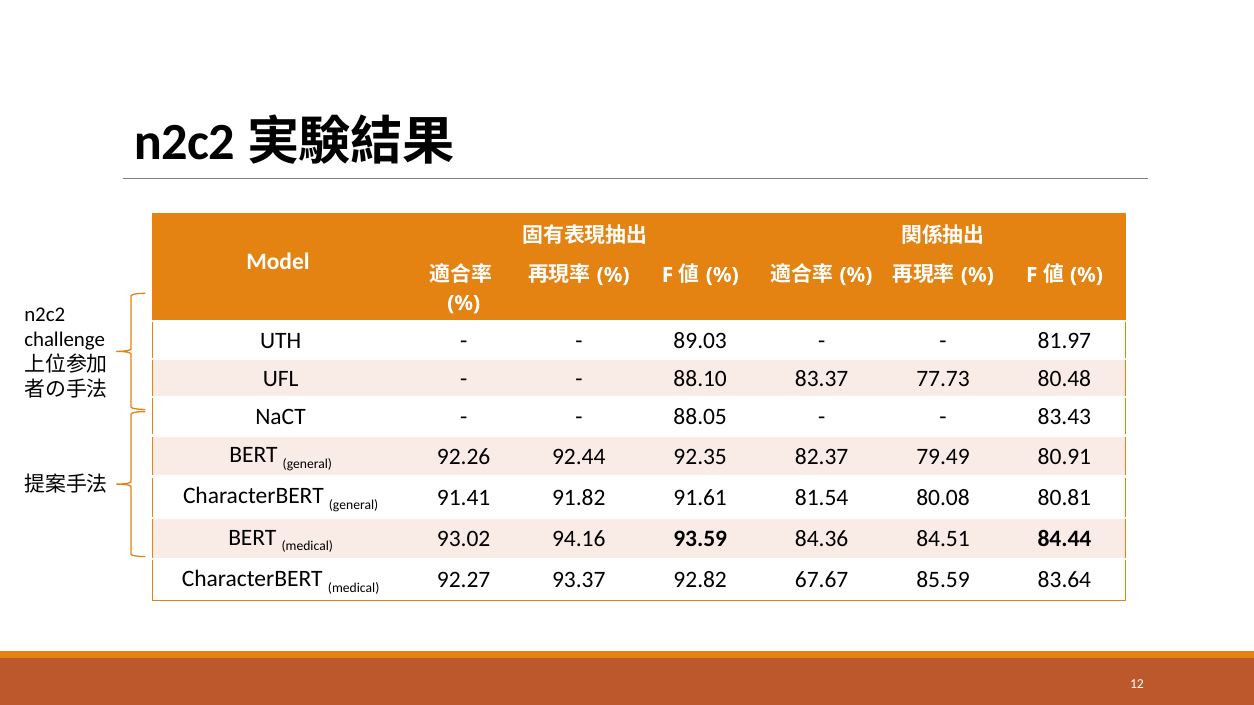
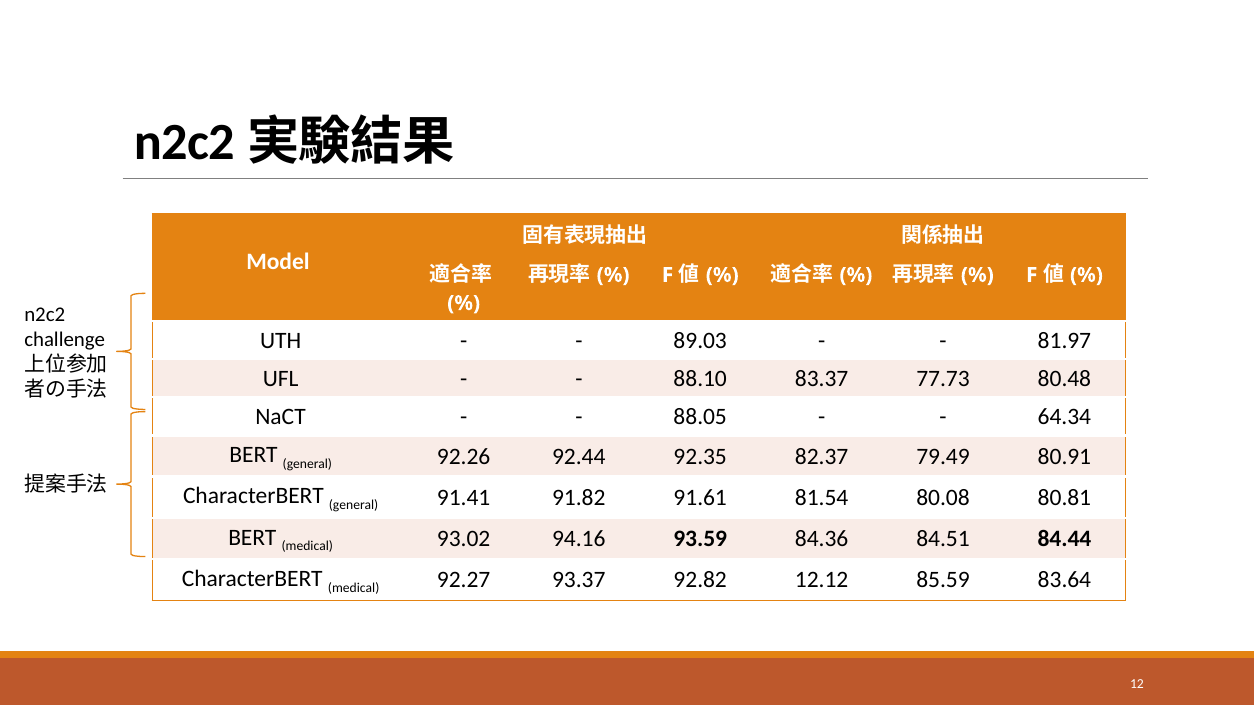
83.43: 83.43 -> 64.34 (1064, 417)
67.67: 67.67 -> 12.12 (822, 580)
